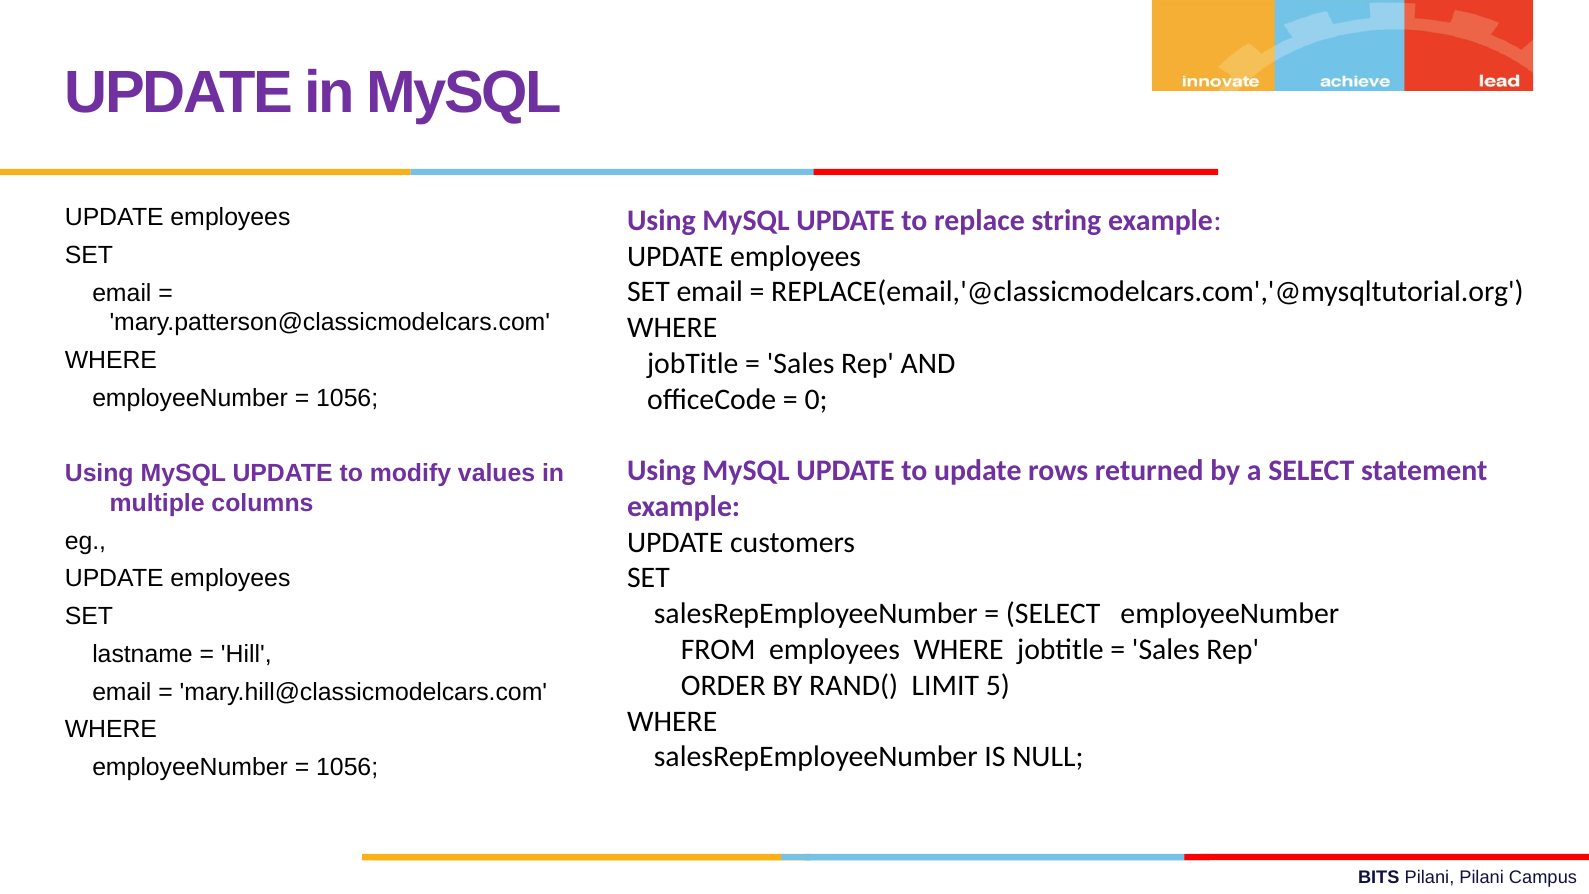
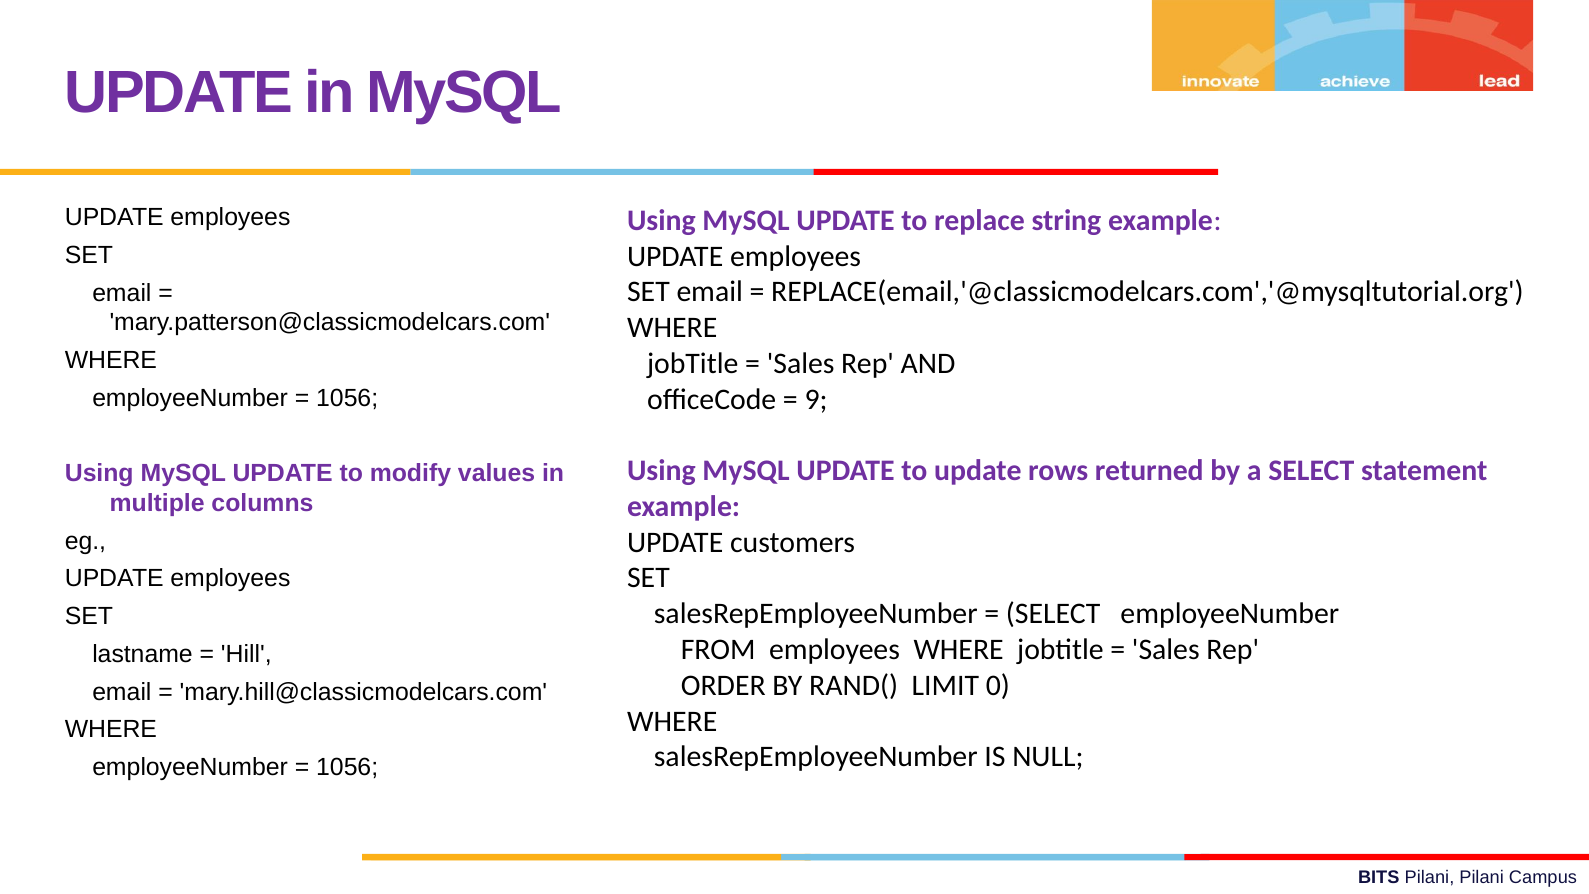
0: 0 -> 9 (816, 399)
5: 5 -> 0 (998, 685)
